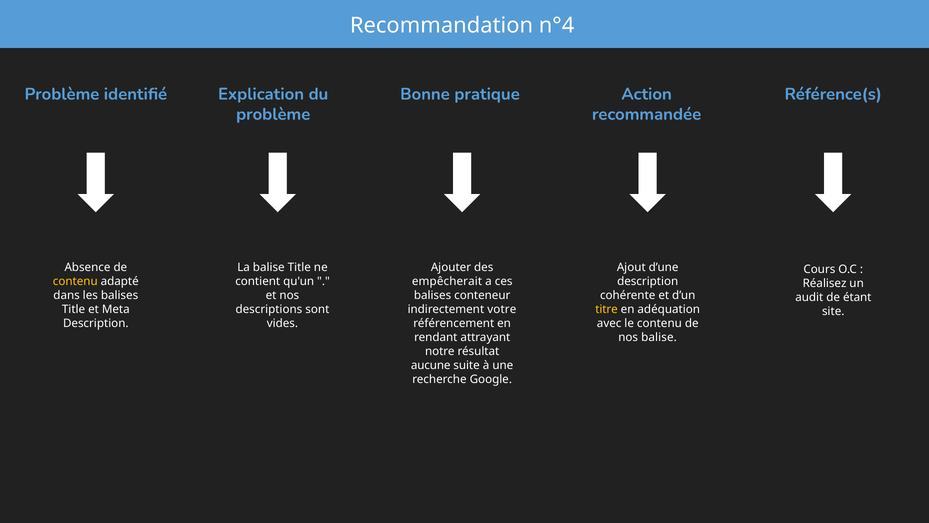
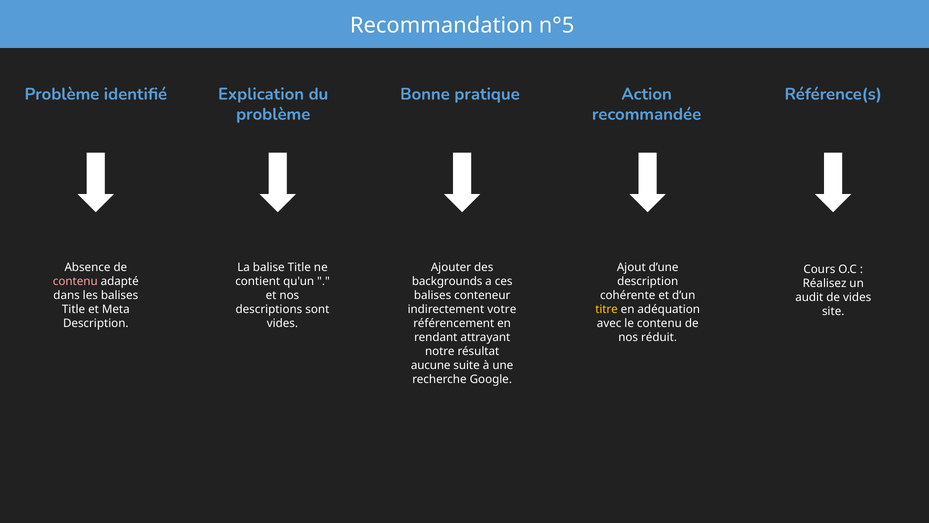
n°4: n°4 -> n°5 (557, 25)
contenu colour: yellow -> pink (75, 281)
empêcherait: empêcherait -> backgrounds (447, 281)
de étant: étant -> vides (857, 297)
nos balise: balise -> réduit (659, 337)
